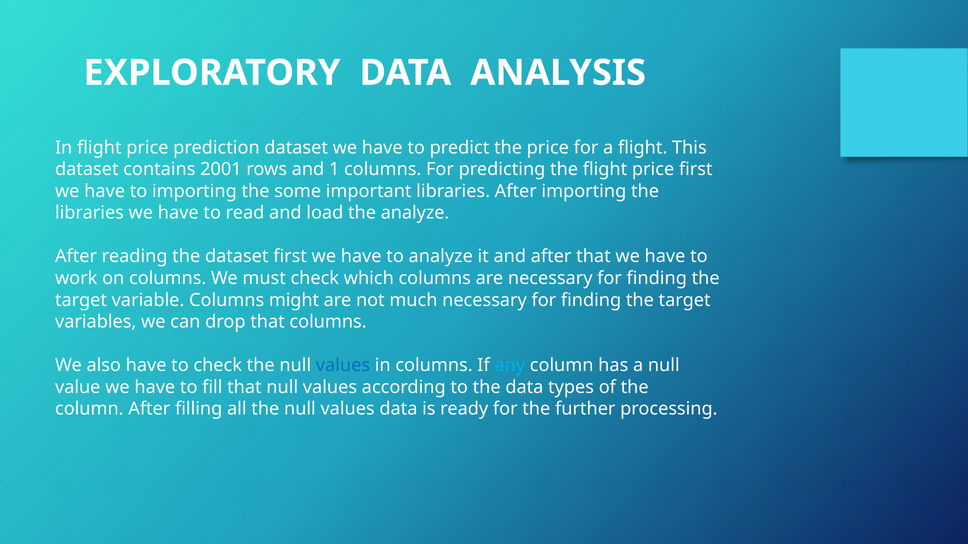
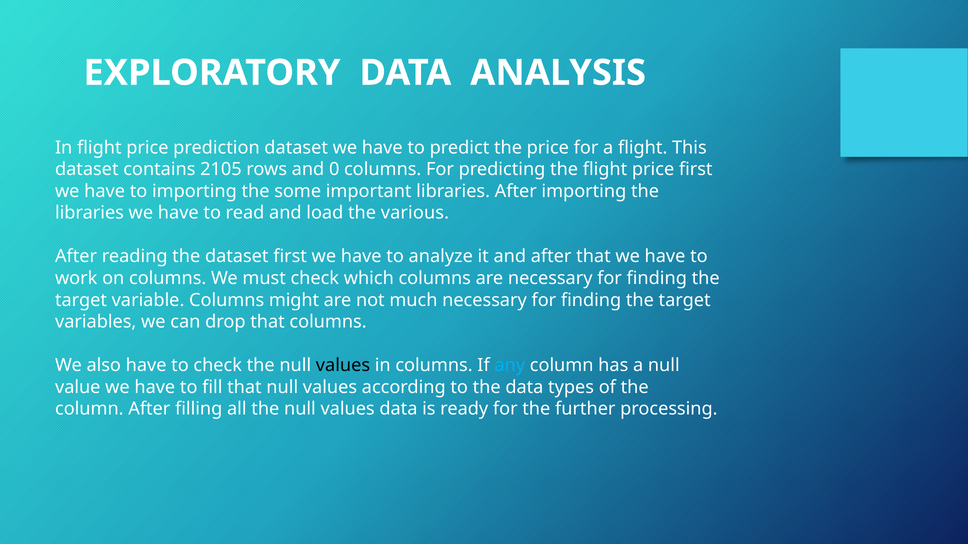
2001: 2001 -> 2105 (221, 170)
1: 1 -> 0 (334, 170)
the analyze: analyze -> various (415, 213)
values colour: blue -> black (343, 366)
